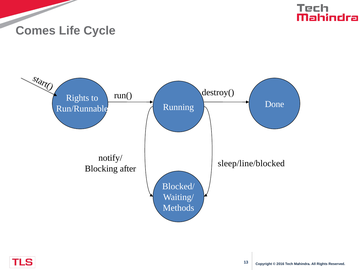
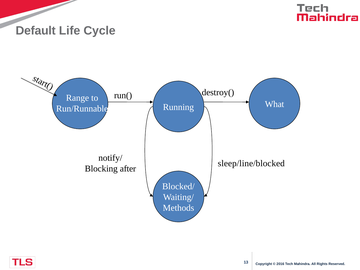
Comes: Comes -> Default (36, 31)
Rights: Rights -> Range (78, 98)
Done: Done -> What (275, 104)
